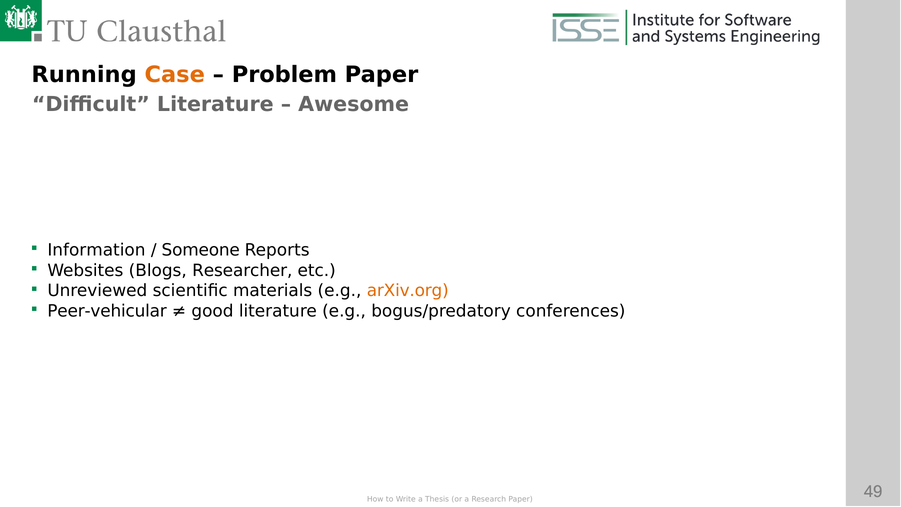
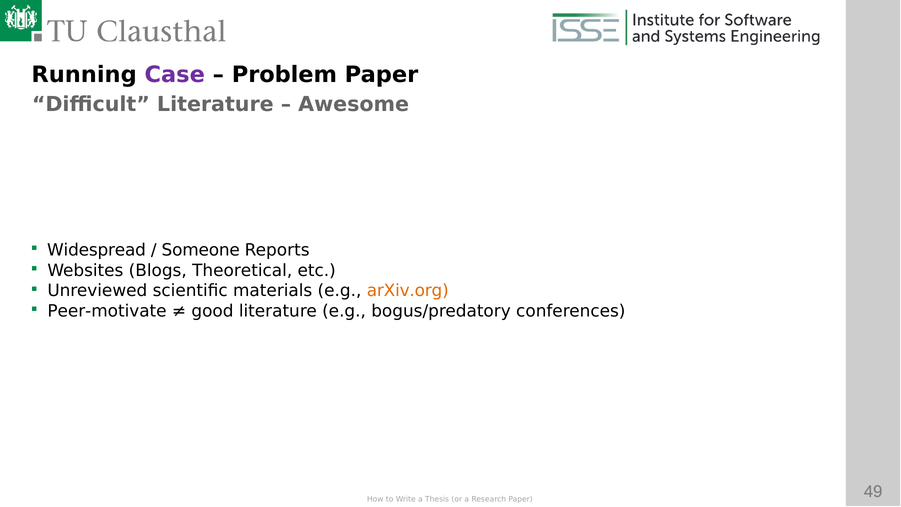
Case colour: orange -> purple (175, 75)
Information: Information -> Widespread (97, 250)
Researcher: Researcher -> Theoretical (242, 271)
Peer-vehicular: Peer-vehicular -> Peer-motivate (107, 311)
